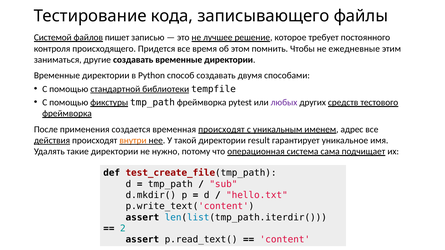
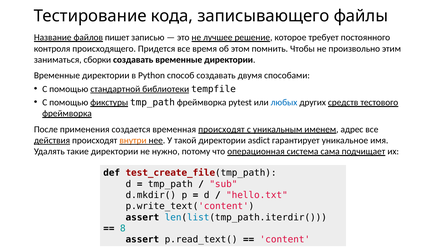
Системой: Системой -> Название (53, 38)
ежедневные: ежедневные -> произвольно (354, 49)
другие: другие -> сборки (97, 60)
любых colour: purple -> blue (284, 103)
result: result -> asdict (259, 141)
2: 2 -> 8 (123, 229)
